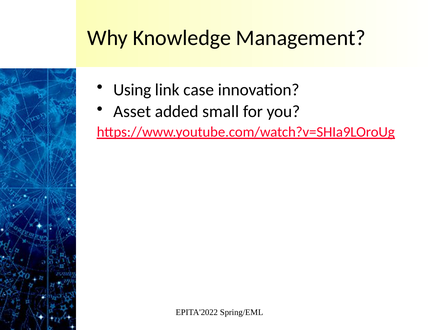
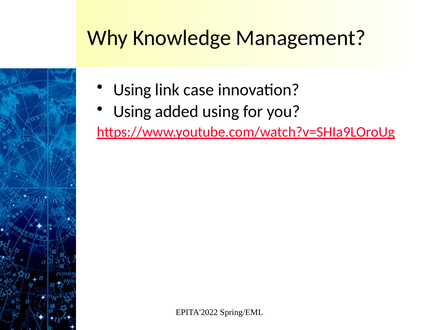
Asset: Asset -> Using (132, 111)
added small: small -> using (221, 111)
